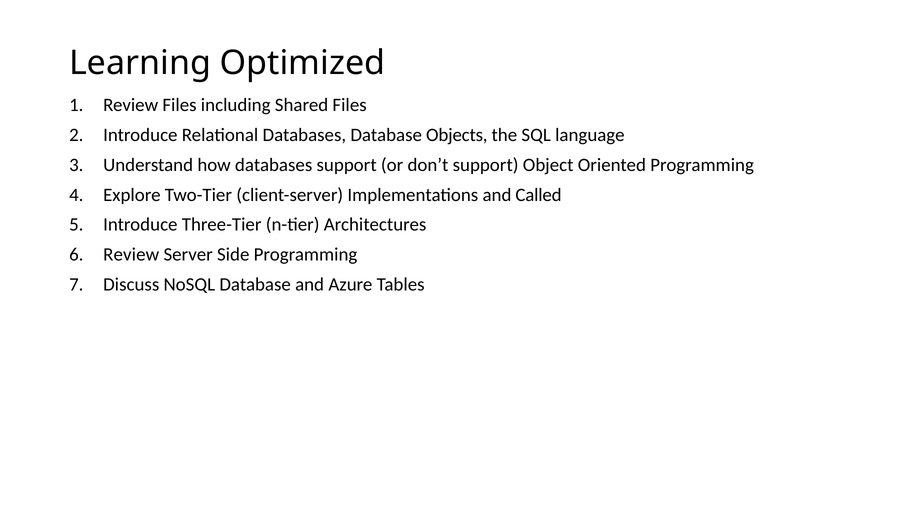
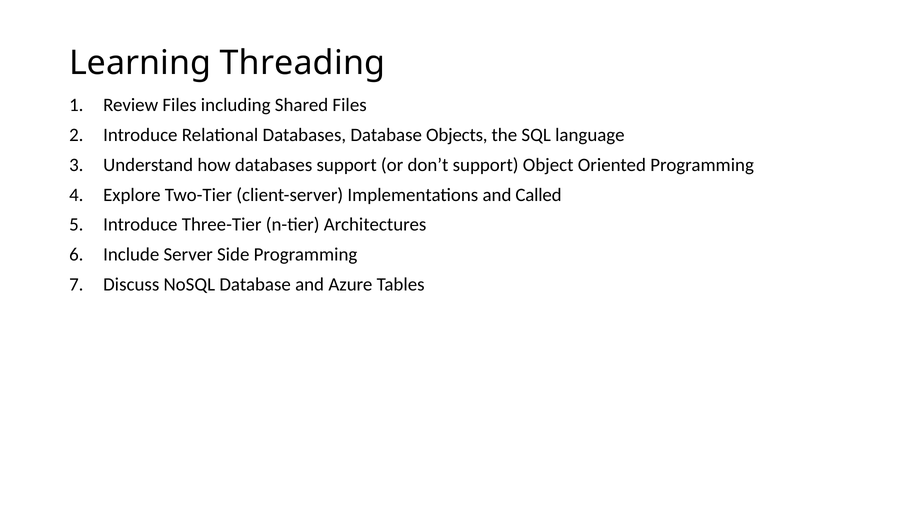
Optimized: Optimized -> Threading (302, 63)
Review: Review -> Include (131, 255)
